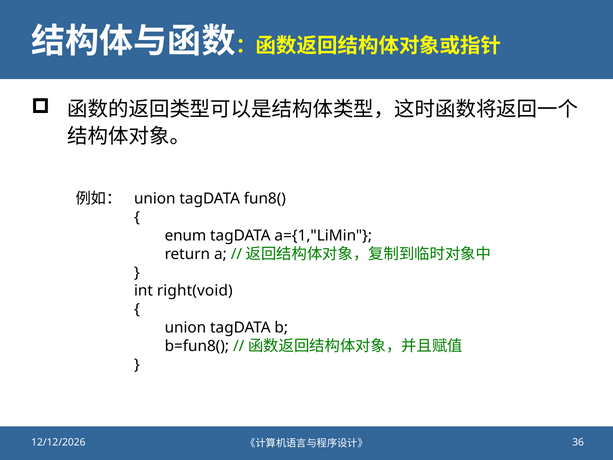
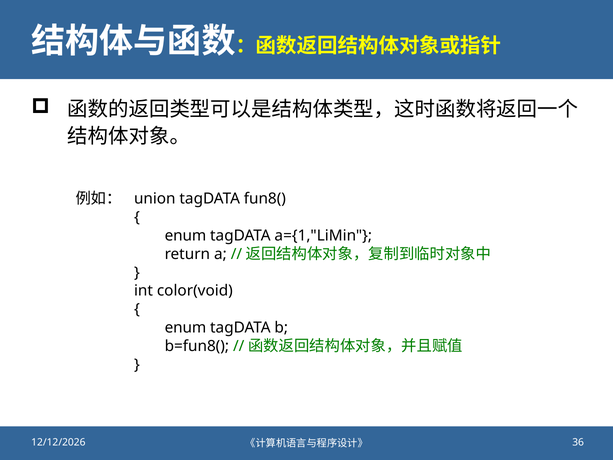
right(void: right(void -> color(void (195, 291)
union: union -> enum (185, 328)
